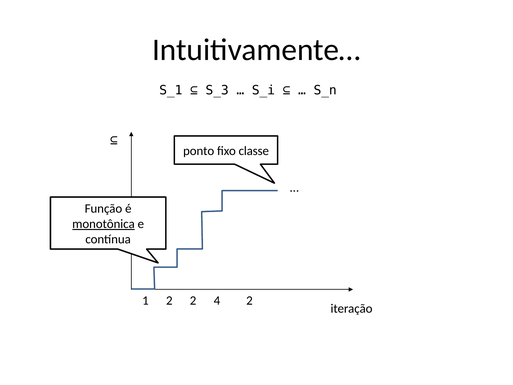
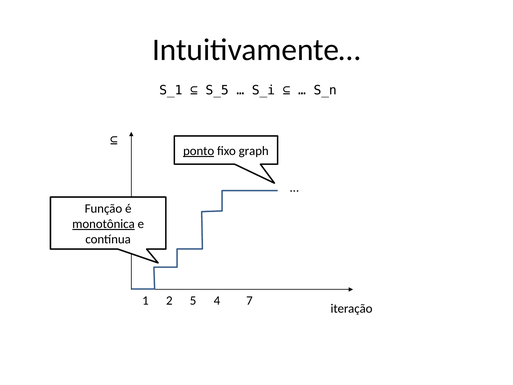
S_3: S_3 -> S_5 (217, 90)
ponto underline: none -> present (199, 151)
classe: classe -> graph (254, 151)
2 2: 2 -> 5 (193, 300)
4 2: 2 -> 7 (249, 300)
